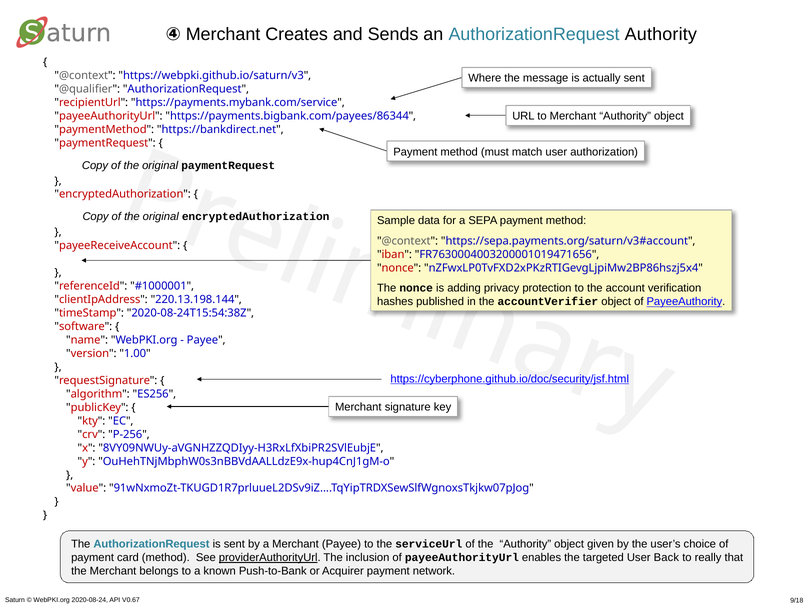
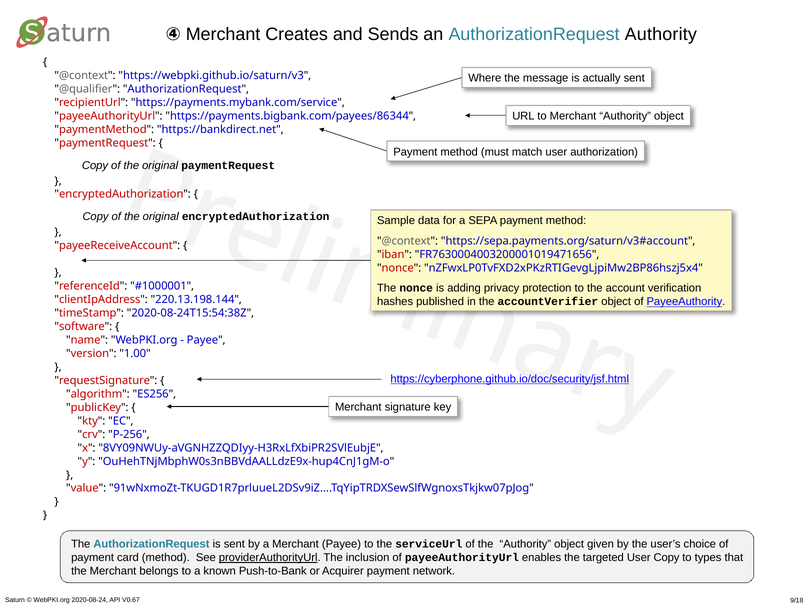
User Back: Back -> Copy (666, 558)
really: really -> types (708, 558)
